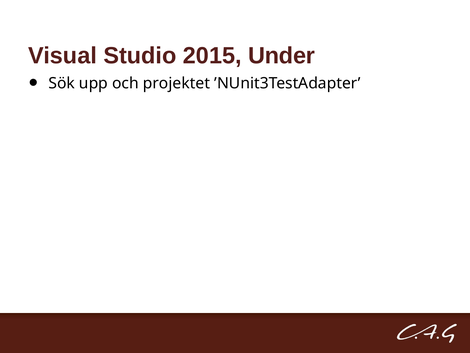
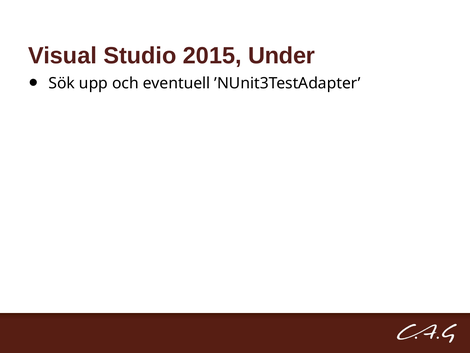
projektet: projektet -> eventuell (176, 83)
